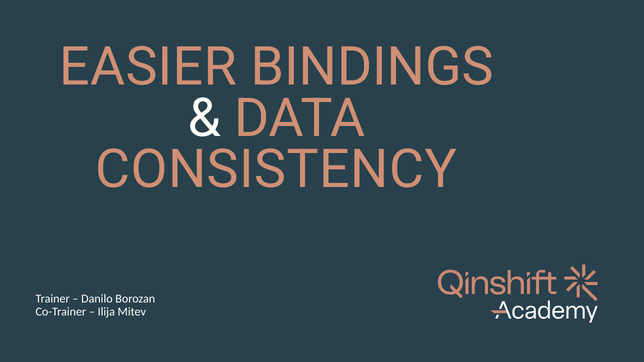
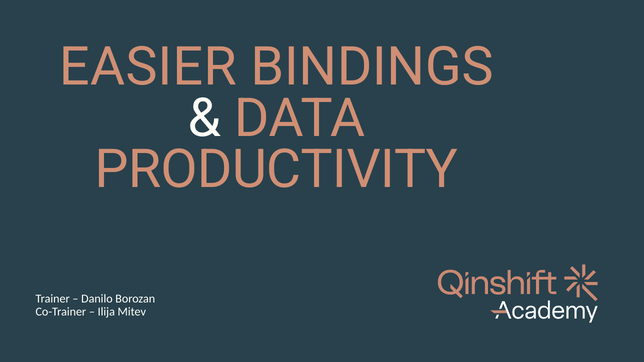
CONSISTENCY: CONSISTENCY -> PRODUCTIVITY (277, 170)
